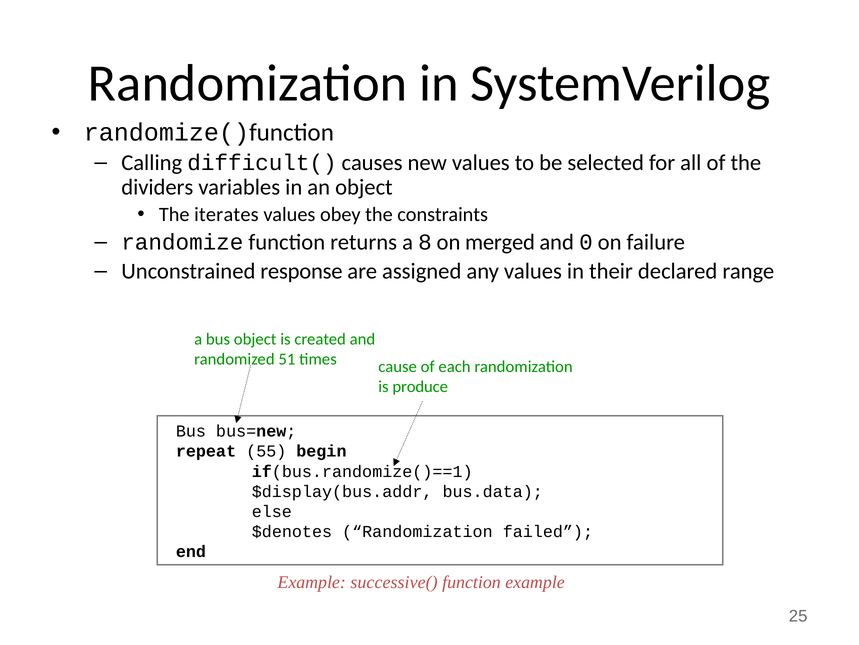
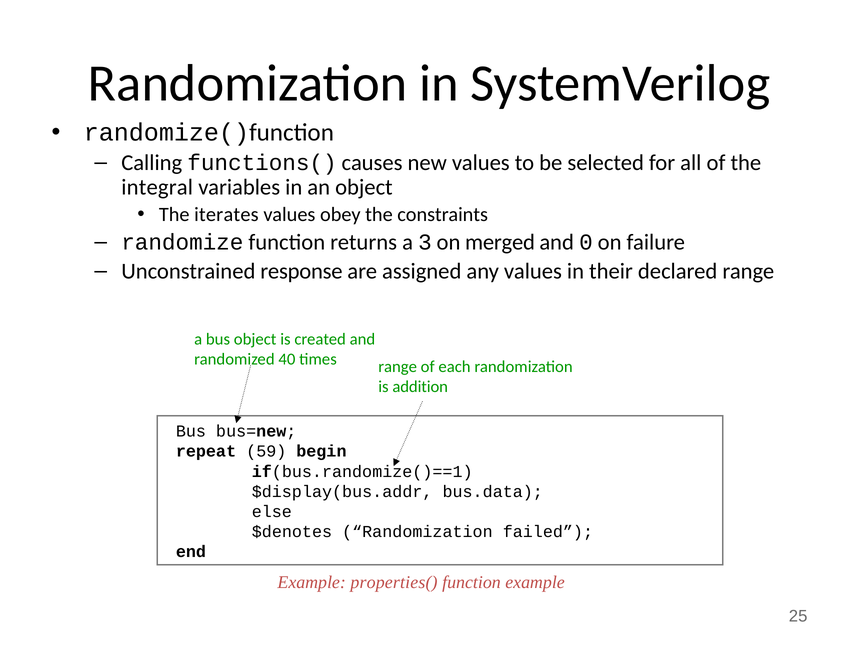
difficult(: difficult( -> functions( (262, 162)
dividers: dividers -> integral (157, 187)
8: 8 -> 3 (425, 242)
51: 51 -> 40 (287, 359)
cause: cause -> range (398, 366)
produce: produce -> addition (420, 386)
55: 55 -> 59 (266, 451)
successive(: successive( -> properties( (394, 582)
